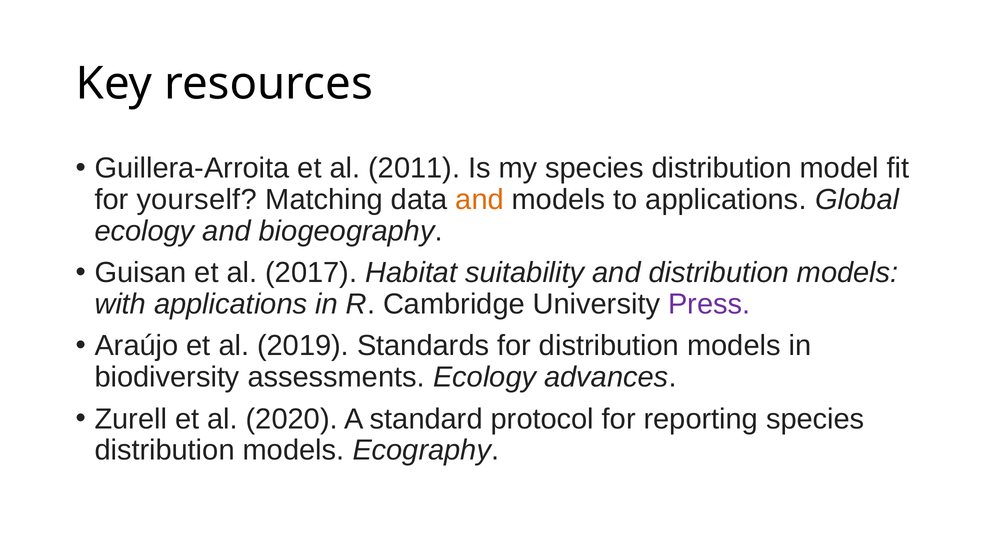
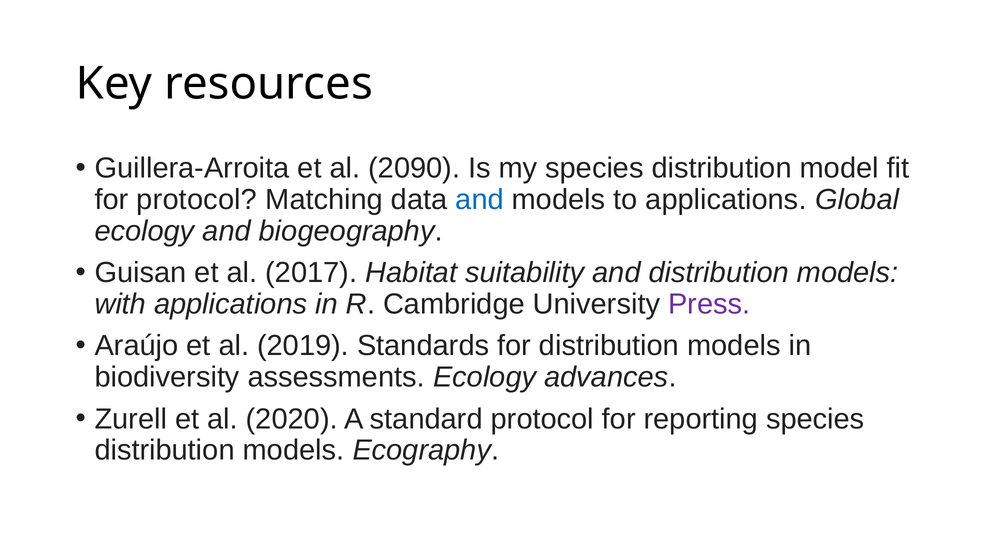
2011: 2011 -> 2090 (414, 168)
for yourself: yourself -> protocol (197, 200)
and colour: orange -> blue (480, 200)
